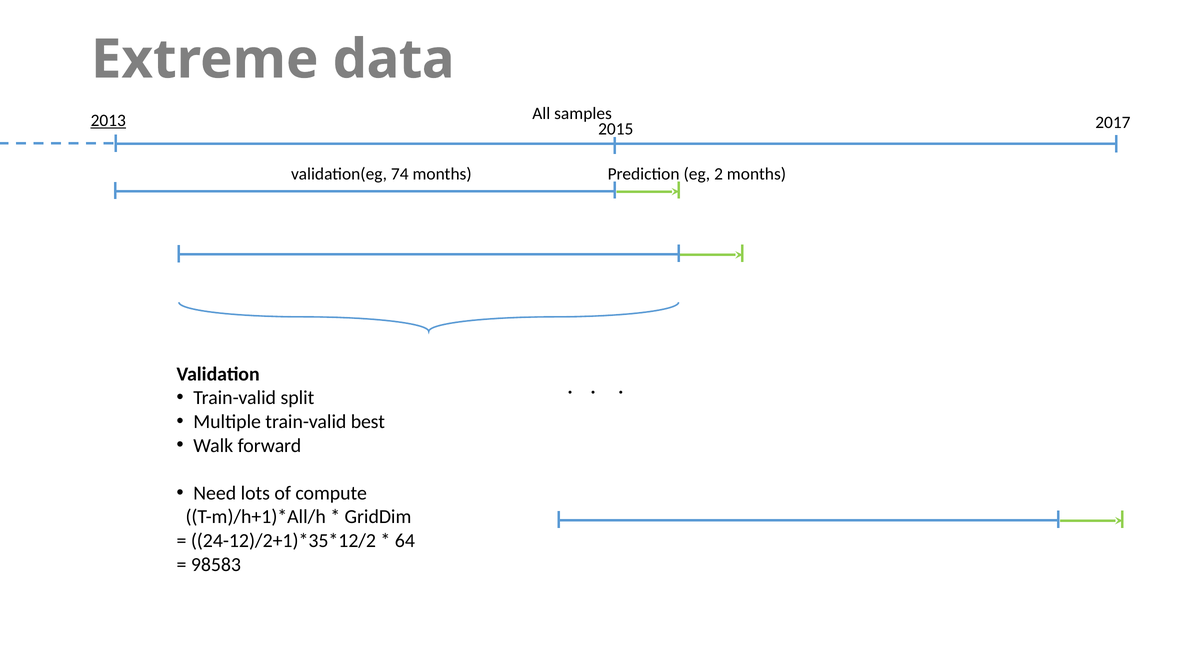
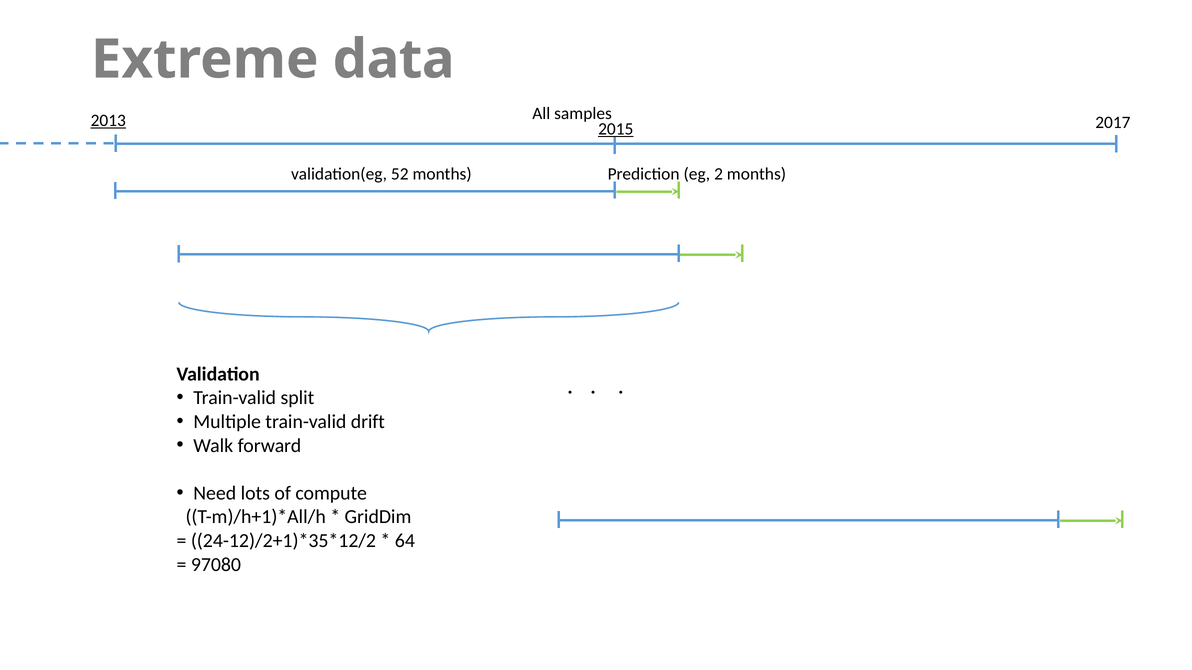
2015 underline: none -> present (616, 129)
74: 74 -> 52 (400, 174)
best: best -> drift (368, 422)
98583: 98583 -> 97080 (216, 565)
